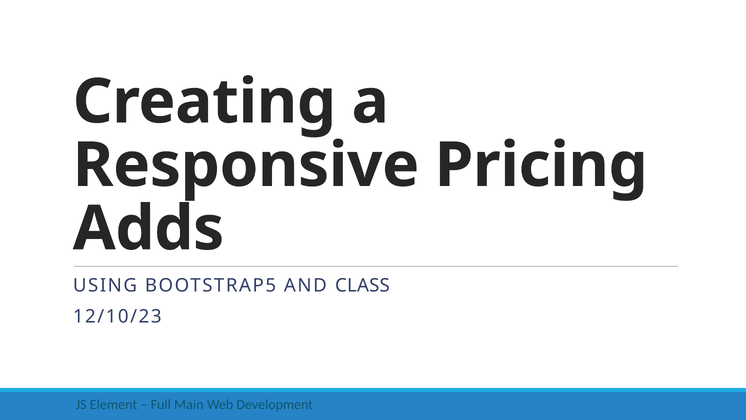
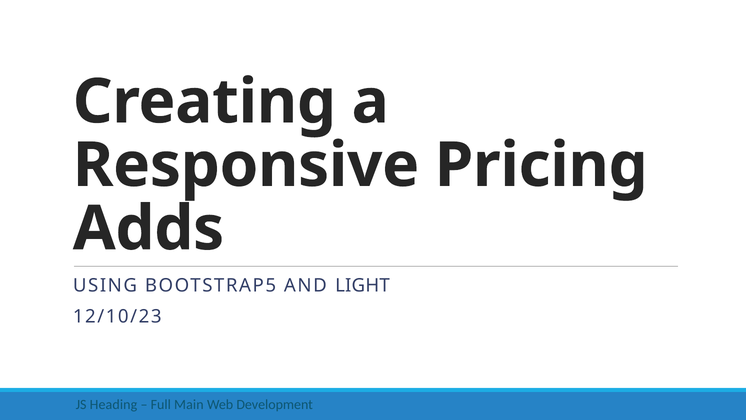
CLASS: CLASS -> LIGHT (362, 285)
Element: Element -> Heading (113, 404)
